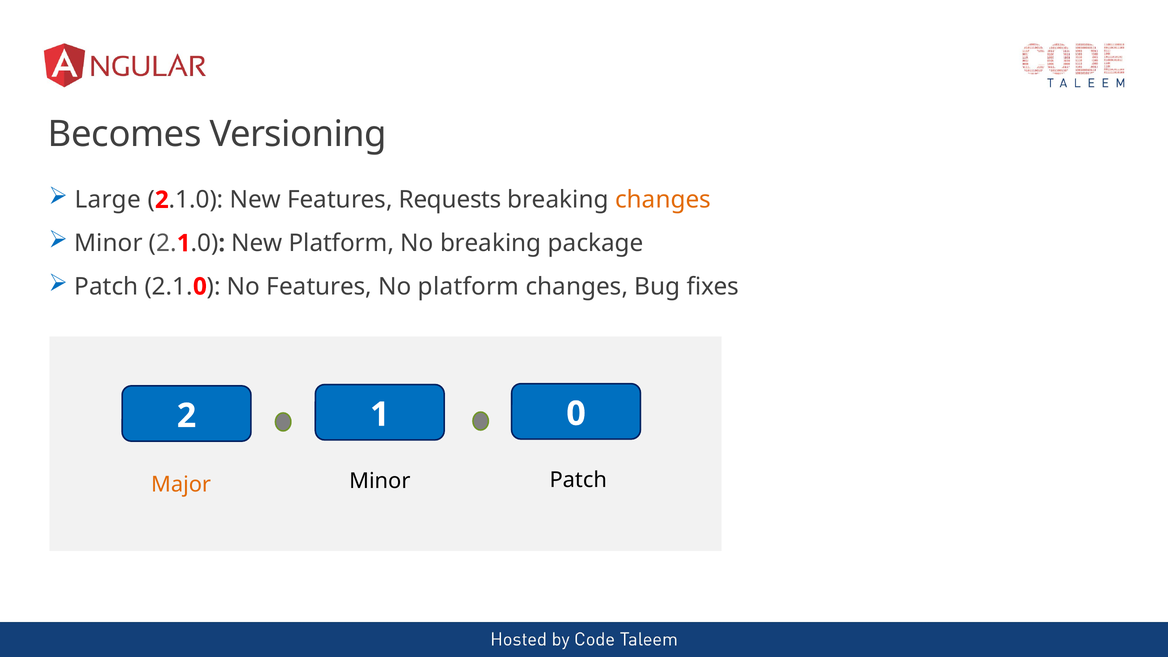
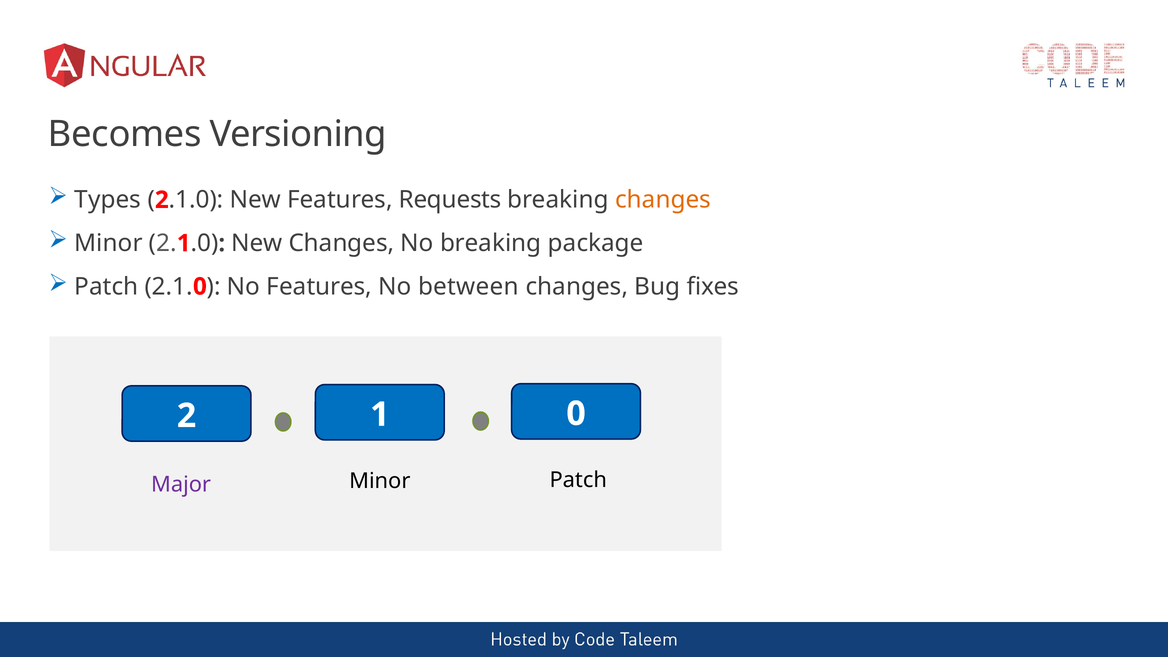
Large: Large -> Types (108, 200)
New Platform: Platform -> Changes (341, 243)
No platform: platform -> between (469, 287)
Major colour: orange -> purple (181, 485)
